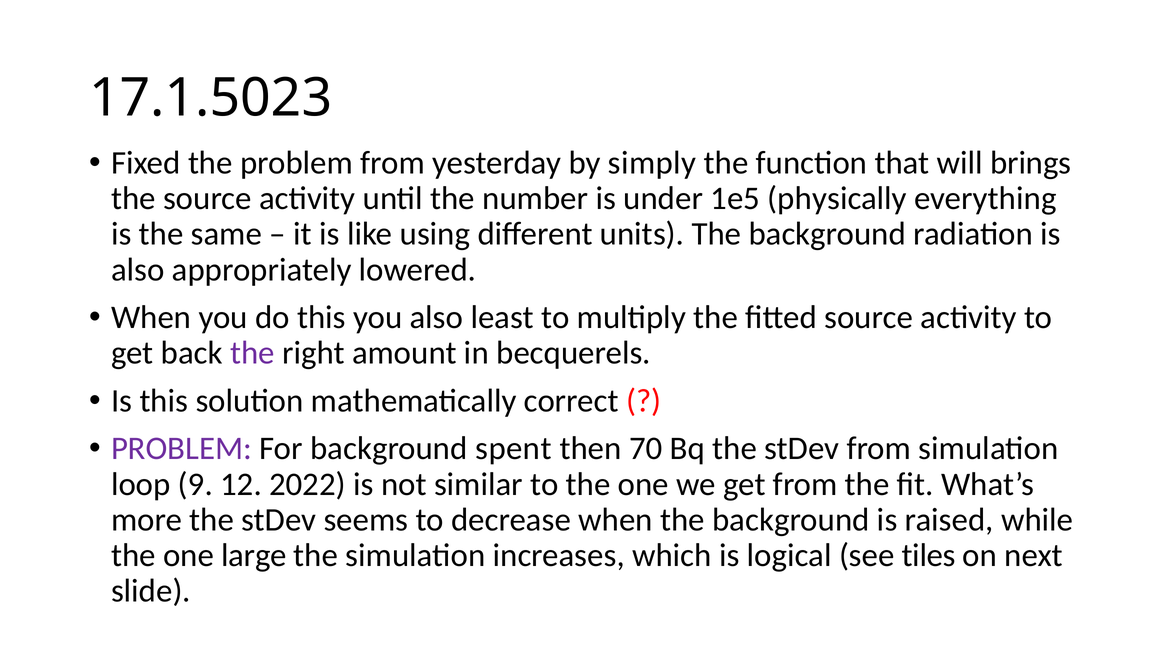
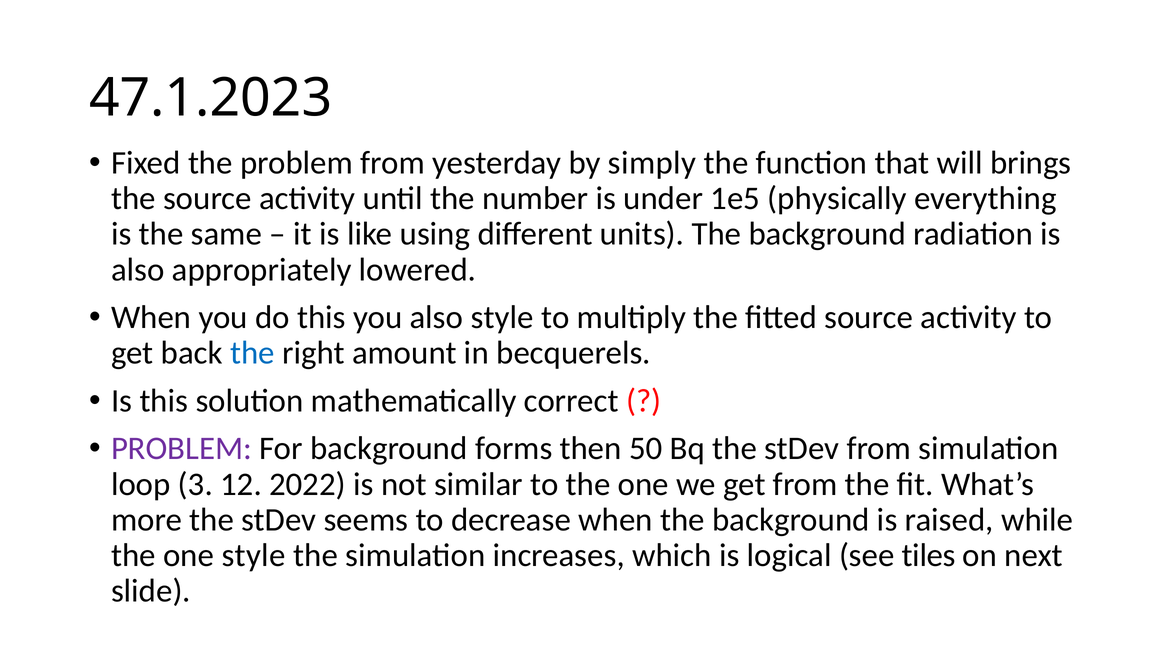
17.1.5023: 17.1.5023 -> 47.1.2023 (211, 98)
also least: least -> style (502, 317)
the colour: purple -> blue (252, 353)
spent: spent -> forms (514, 448)
70: 70 -> 50 (646, 448)
9: 9 -> 3 (195, 484)
one large: large -> style (254, 555)
